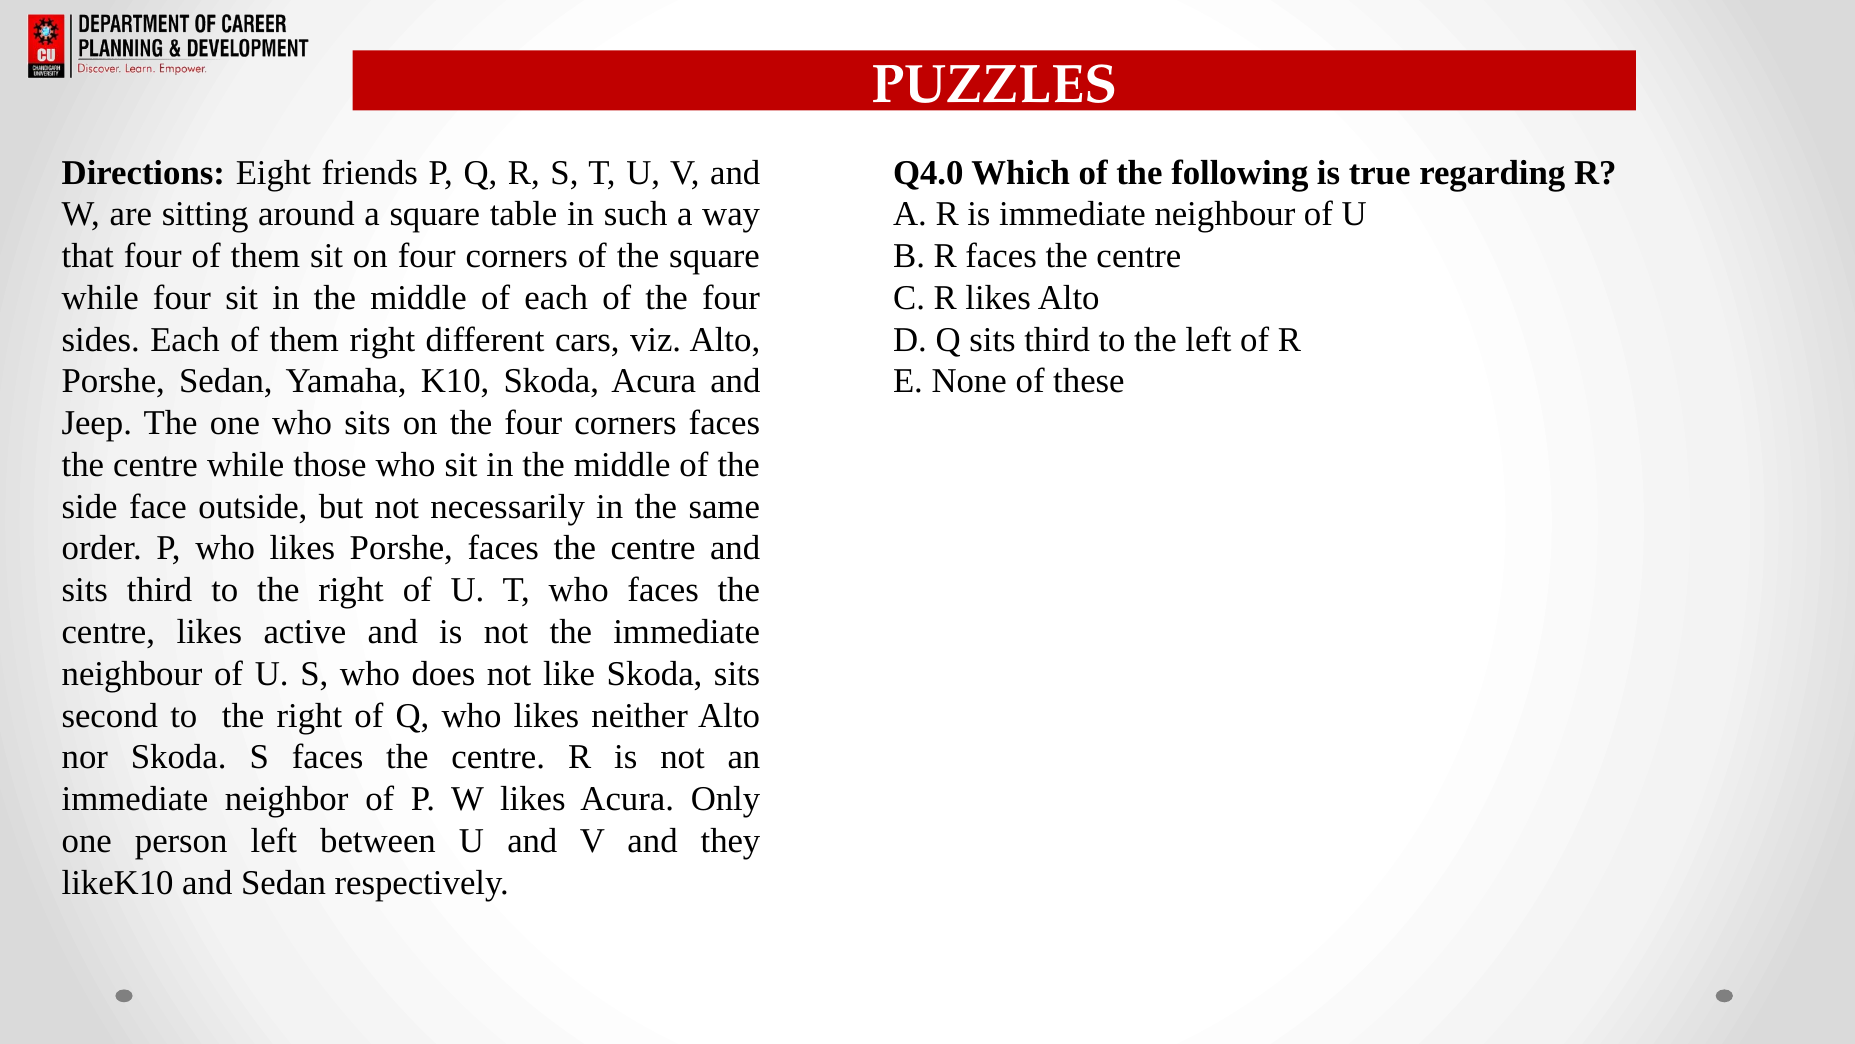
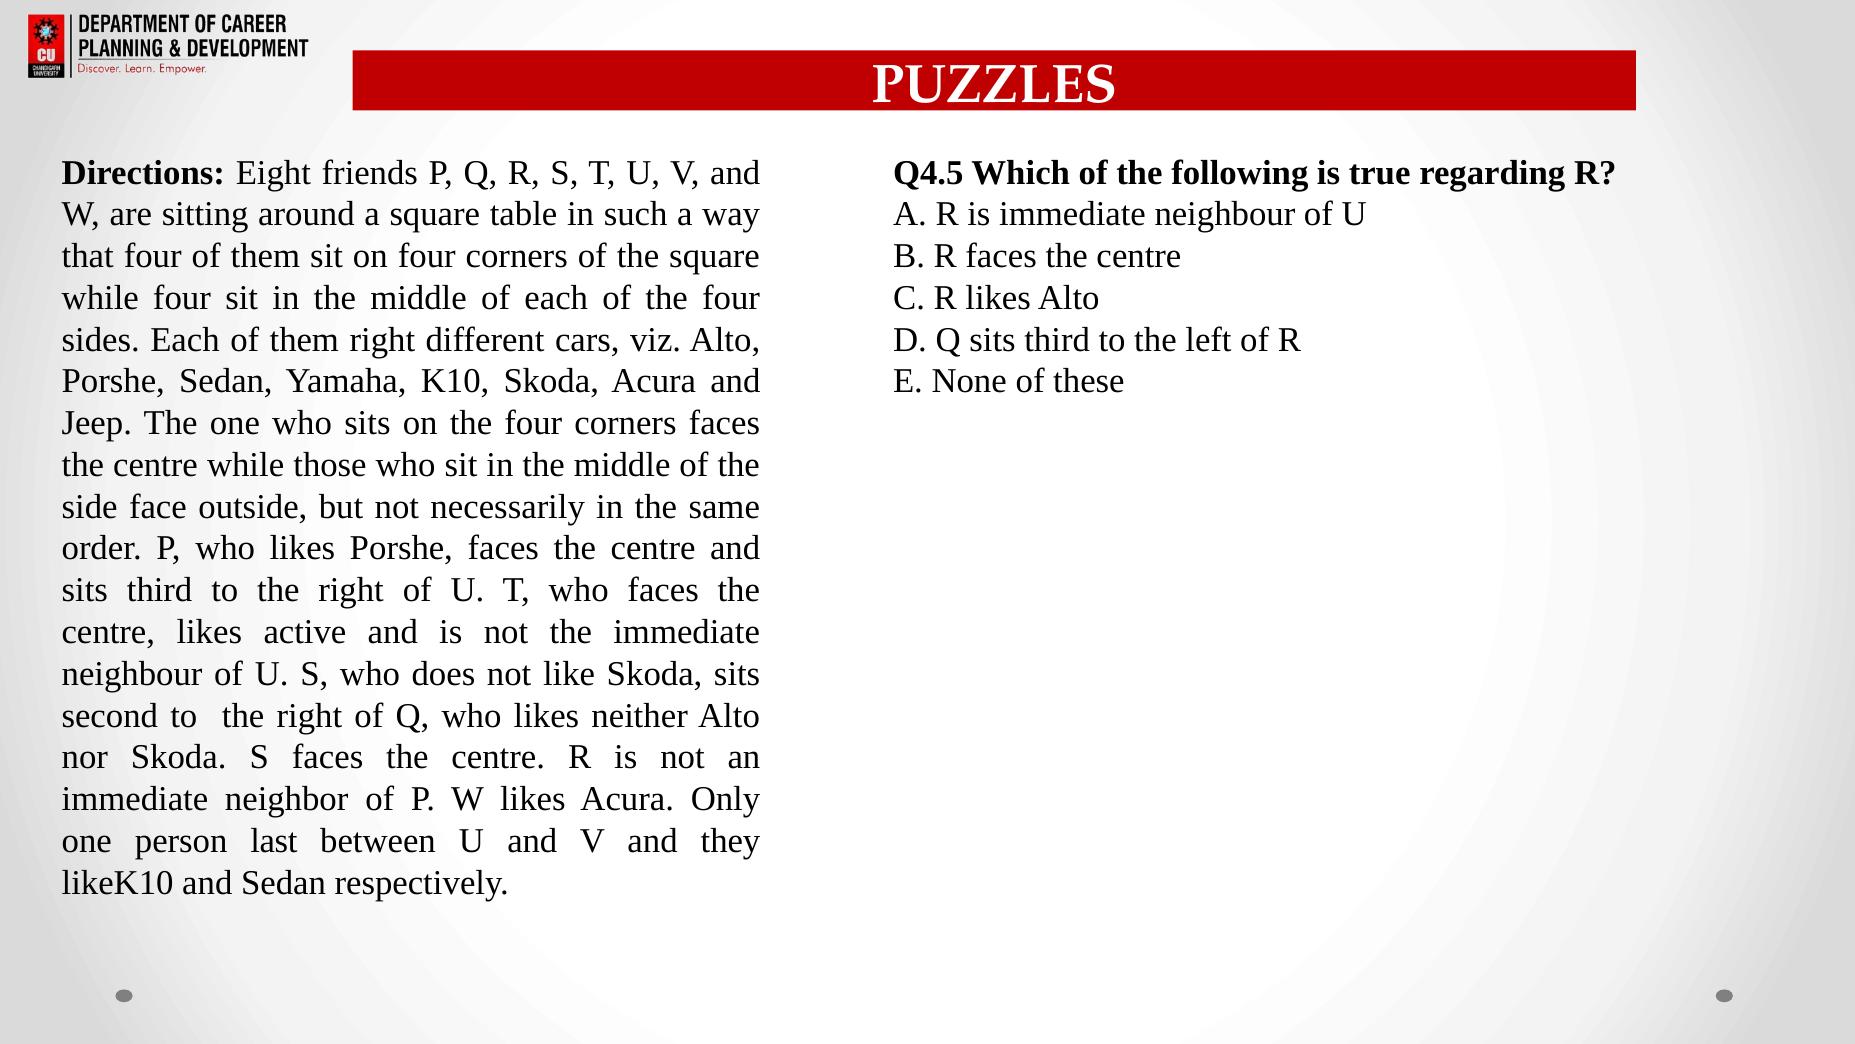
Q4.0: Q4.0 -> Q4.5 (928, 173)
person left: left -> last (274, 840)
